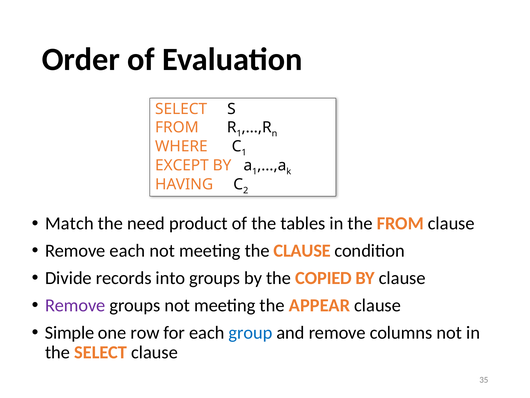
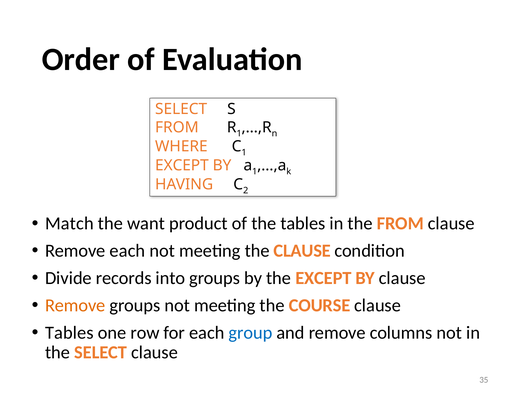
need: need -> want (146, 223)
the COPIED: COPIED -> EXCEPT (323, 278)
Remove colour: purple -> orange (75, 305)
APPEAR: APPEAR -> COURSE (320, 305)
Simple: Simple -> Tables (69, 332)
